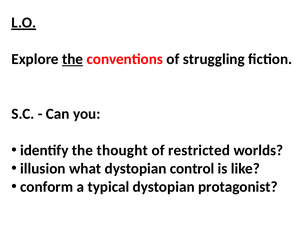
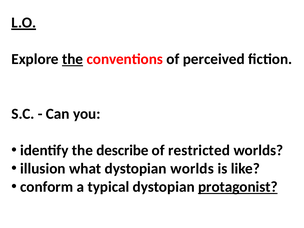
struggling: struggling -> perceived (214, 59)
thought: thought -> describe (122, 150)
dystopian control: control -> worlds (192, 169)
protagonist underline: none -> present (238, 187)
